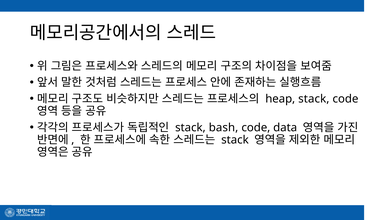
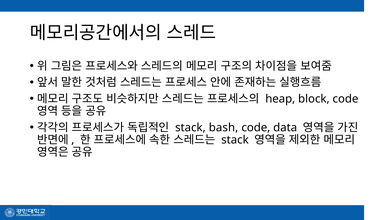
heap stack: stack -> block (314, 99)
